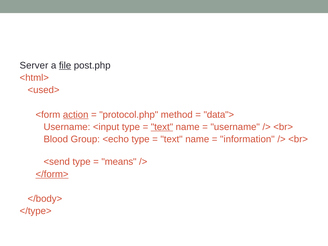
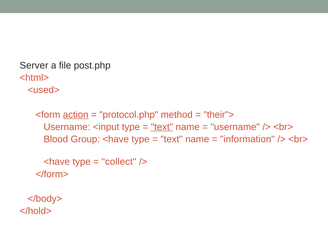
file underline: present -> none (65, 65)
data">: data"> -> their"> (219, 115)
Group <echo: <echo -> <have (116, 139)
<send: <send -> <have (57, 162)
means: means -> collect (119, 162)
</form> underline: present -> none (52, 174)
</type>: </type> -> </hold> (36, 211)
